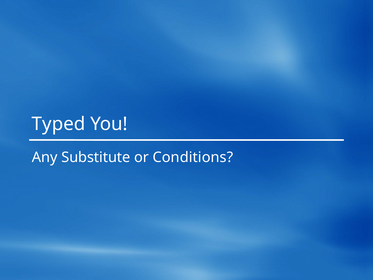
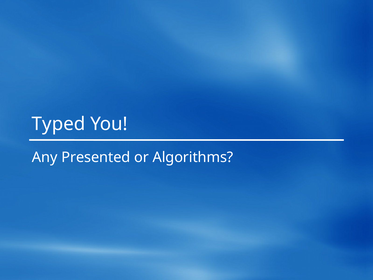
Substitute: Substitute -> Presented (96, 157)
Conditions: Conditions -> Algorithms (193, 157)
